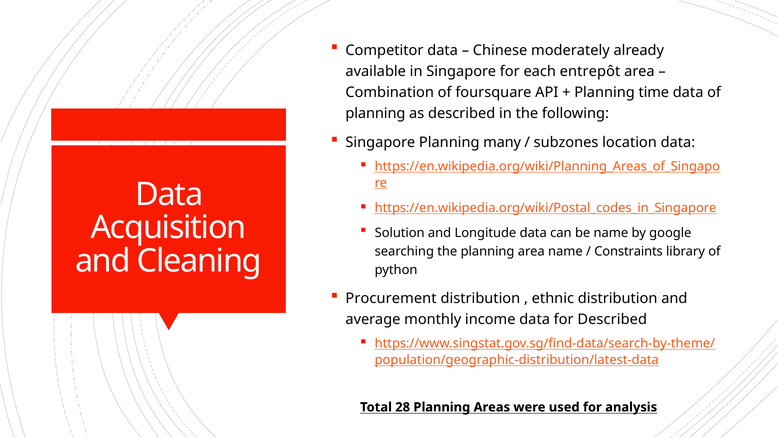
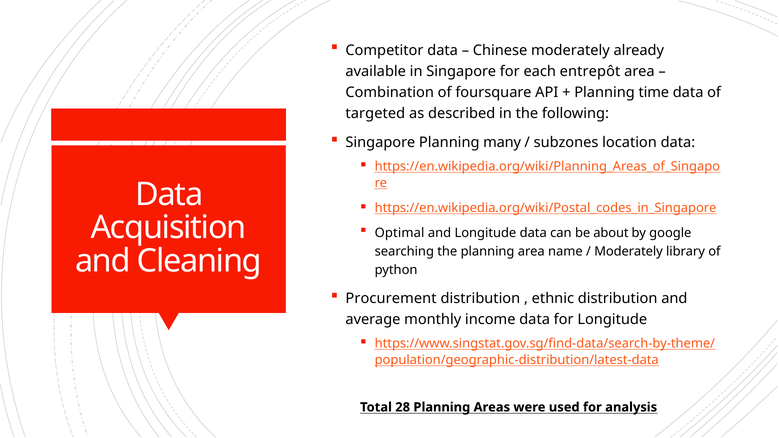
planning: planning -> targeted (375, 113)
Solution: Solution -> Optimal (400, 233)
be name: name -> about (611, 233)
Constraints: Constraints -> Moderately (629, 251)
for Described: Described -> Longitude (612, 319)
